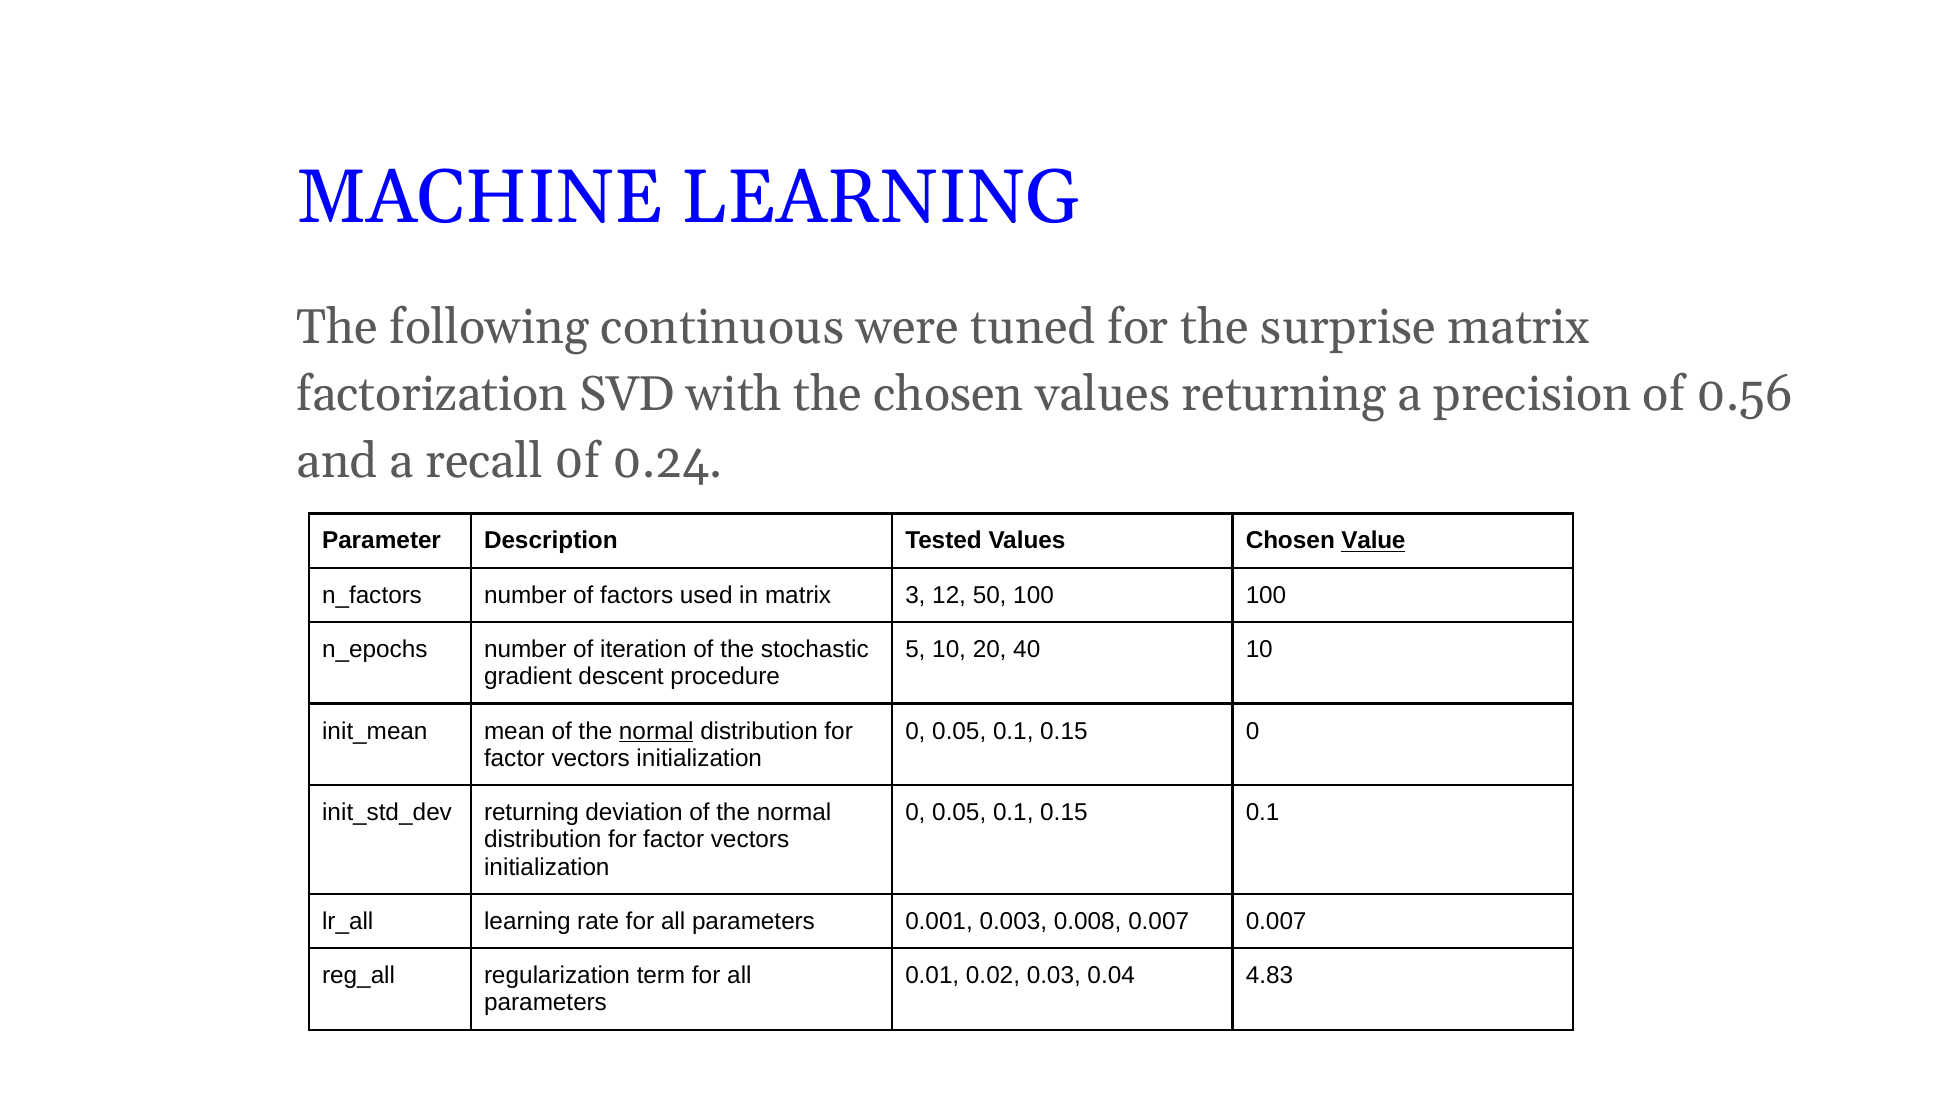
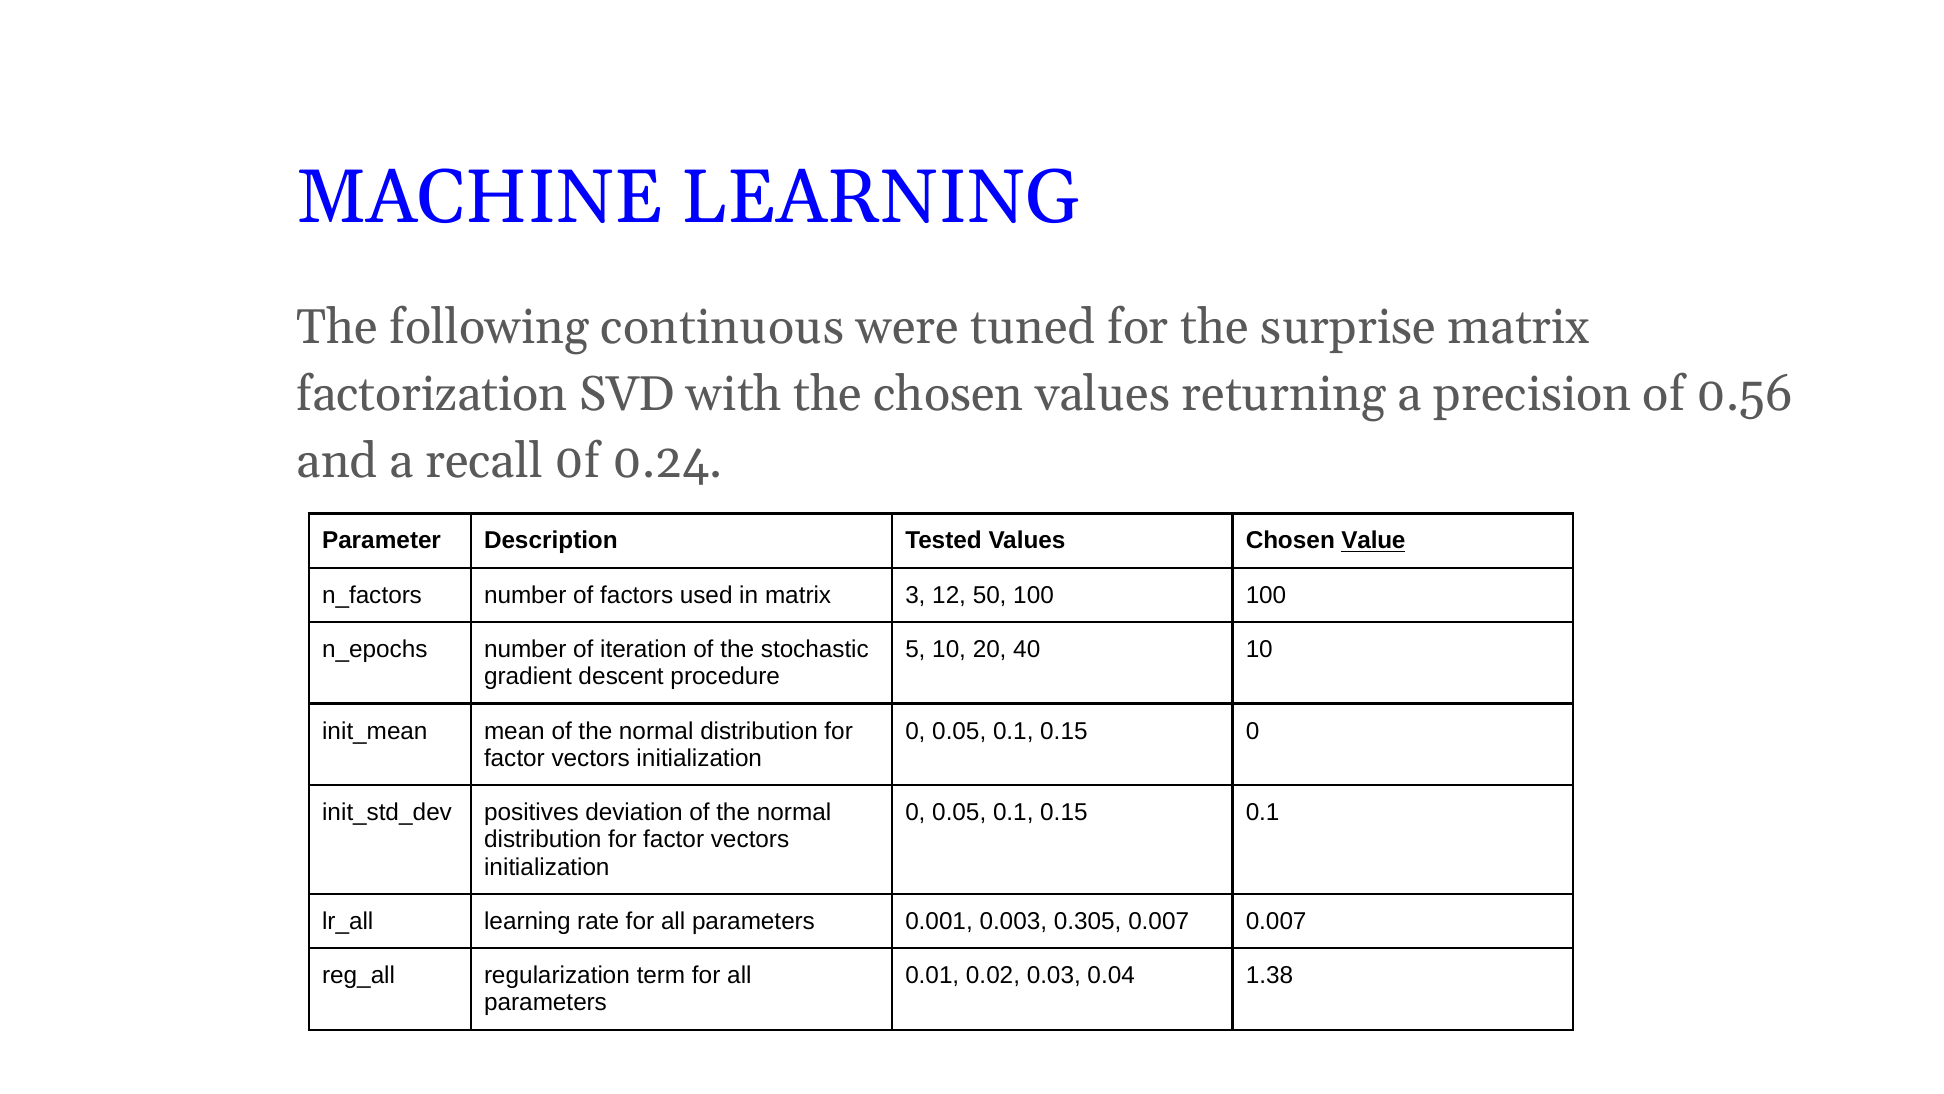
normal underline: present -> none (656, 731)
returning: returning -> positives (531, 812)
0.008: 0.008 -> 0.305 (1088, 921)
4.83: 4.83 -> 1.38 (1269, 975)
